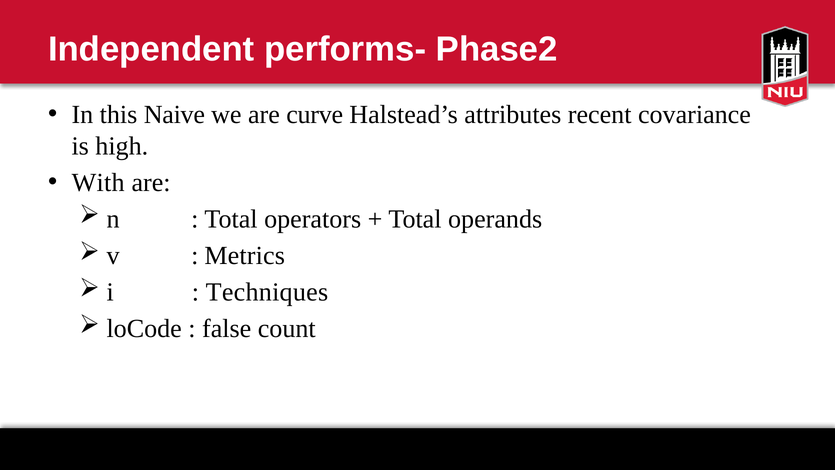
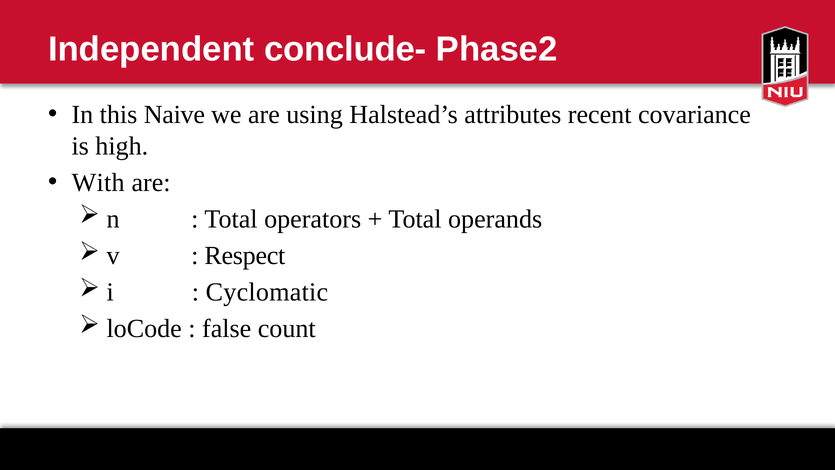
performs-: performs- -> conclude- (345, 49)
curve: curve -> using (315, 115)
Metrics: Metrics -> Respect (245, 255)
Techniques: Techniques -> Cyclomatic (267, 292)
